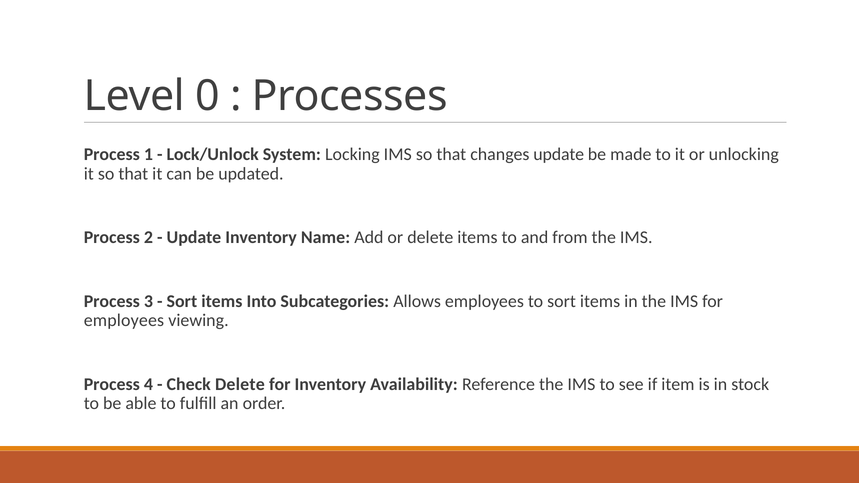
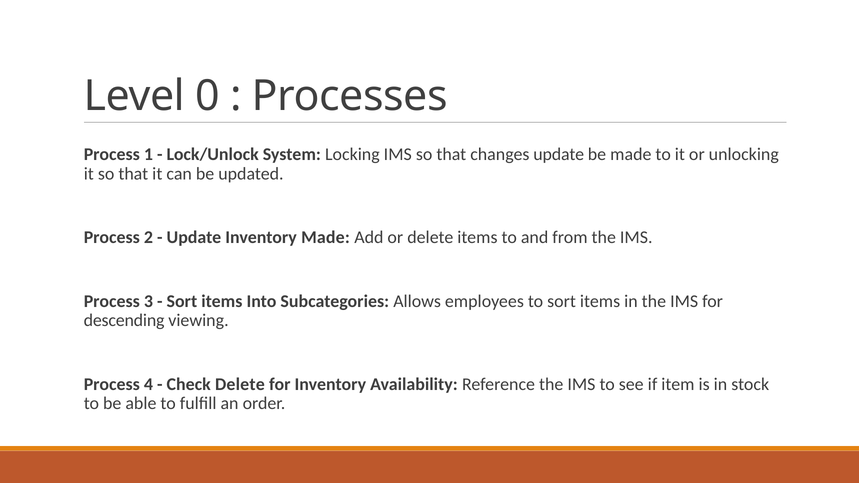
Inventory Name: Name -> Made (325, 238)
employees: employees -> descending (124, 321)
